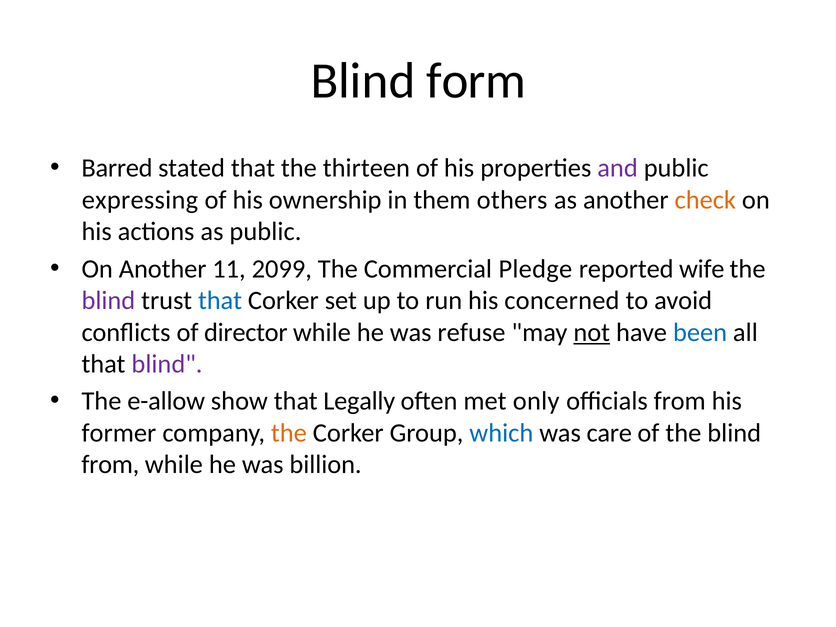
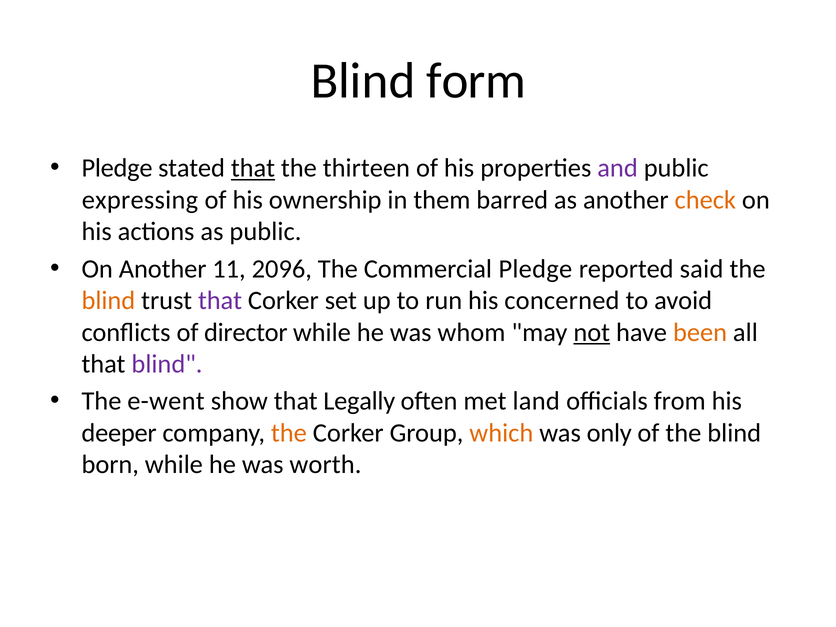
Barred: Barred -> Pledge (117, 168)
that underline: none -> present (253, 168)
others: others -> barred (512, 200)
2099: 2099 -> 2096 (282, 269)
wife: wife -> said (702, 269)
blind colour: purple -> orange (108, 301)
that colour: blue -> purple (220, 301)
refuse: refuse -> whom (471, 332)
been colour: blue -> orange (700, 332)
e-allow: e-allow -> e-went (166, 401)
only: only -> land (536, 401)
former: former -> deeper (119, 433)
which colour: blue -> orange (501, 433)
care: care -> only (609, 433)
from: from -> born (110, 465)
billion: billion -> worth (325, 465)
